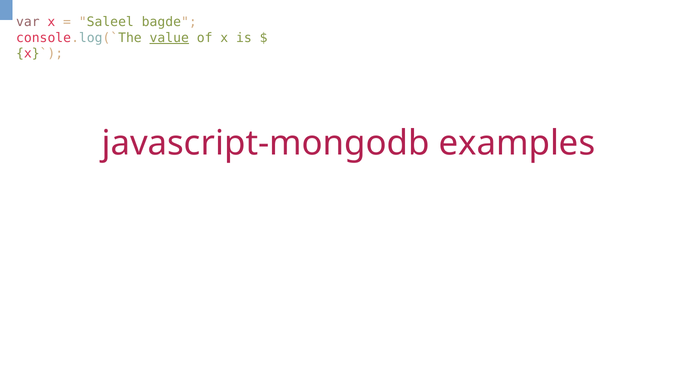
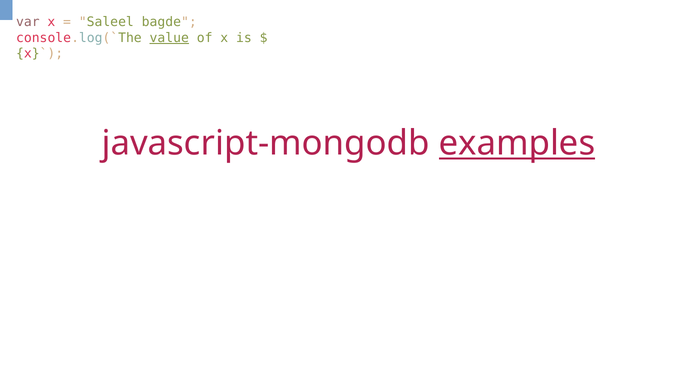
examples underline: none -> present (517, 144)
